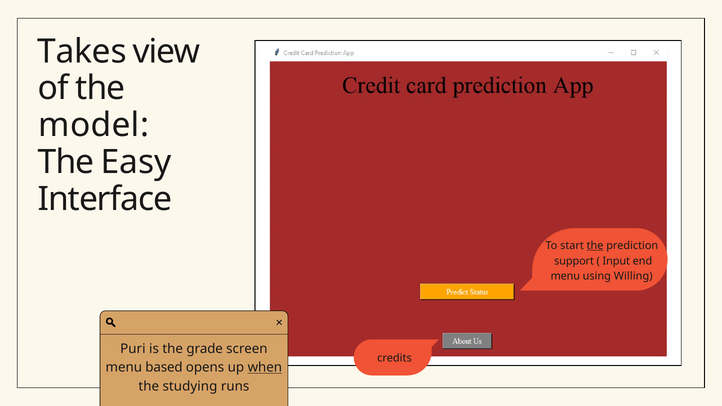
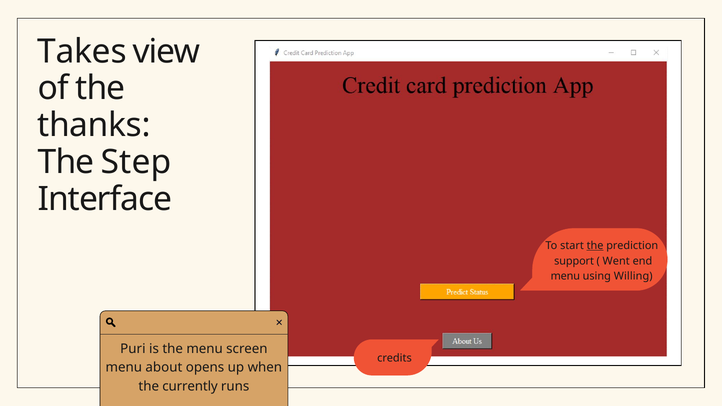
model: model -> thanks (94, 125)
Easy: Easy -> Step (136, 162)
Input: Input -> Went (616, 261)
the grade: grade -> menu (205, 349)
based: based -> about (164, 368)
when underline: present -> none (265, 368)
studying: studying -> currently (190, 386)
